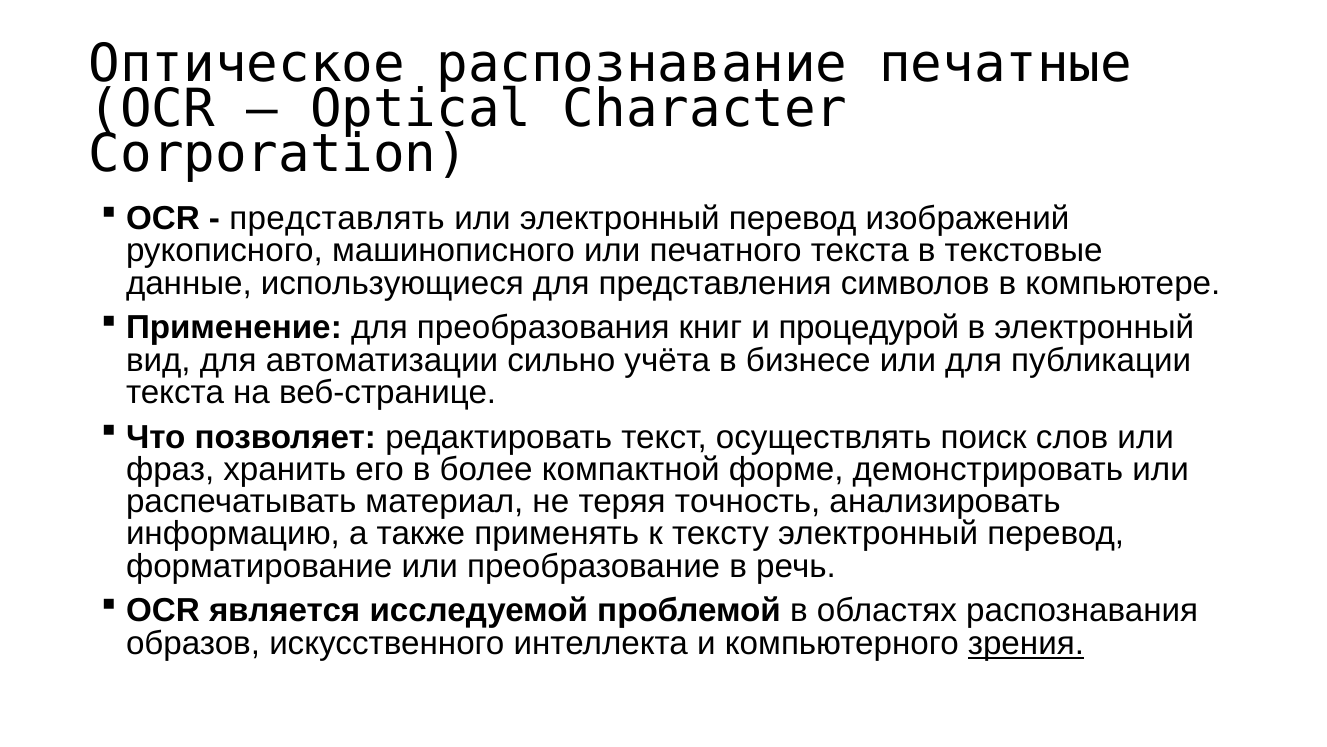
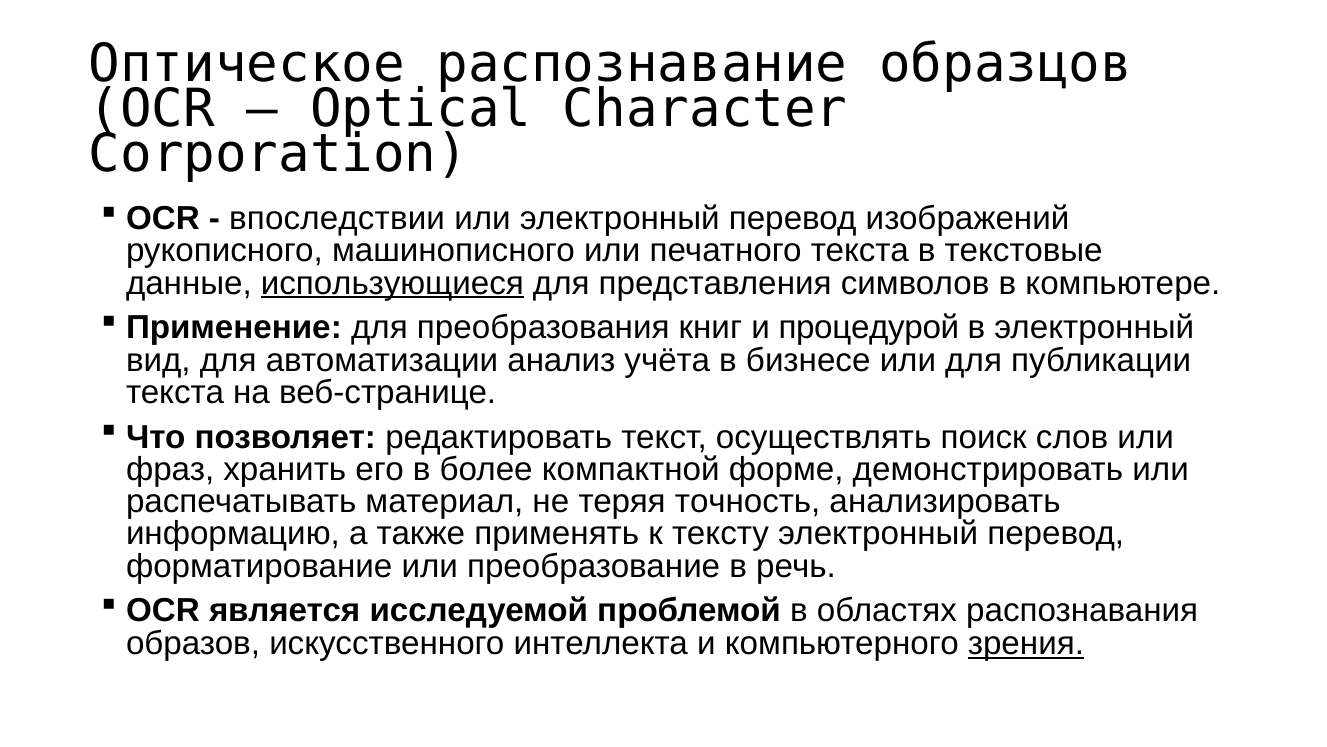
печатные: печатные -> образцов (1006, 64)
представлять: представлять -> впоследствии (337, 219)
использующиеся underline: none -> present (392, 283)
сильно: сильно -> анализ (561, 360)
